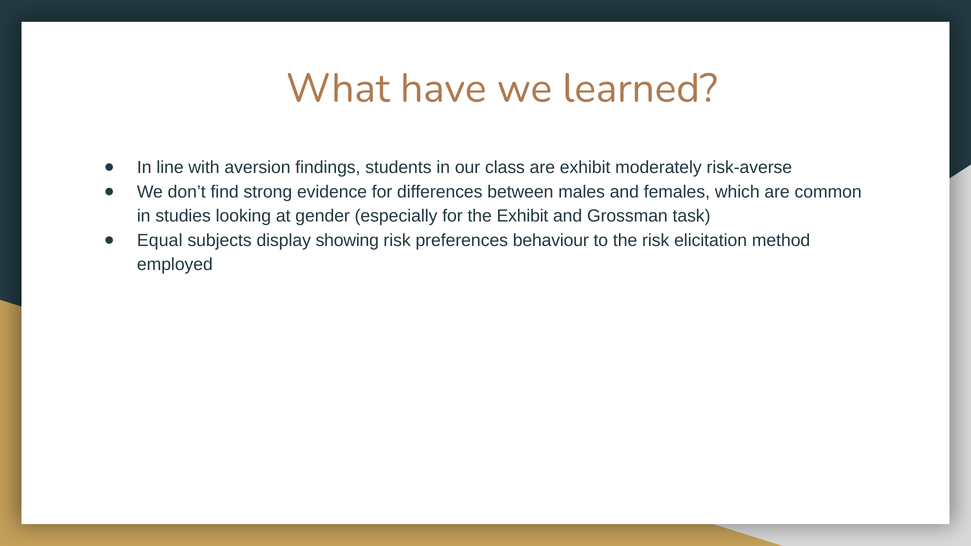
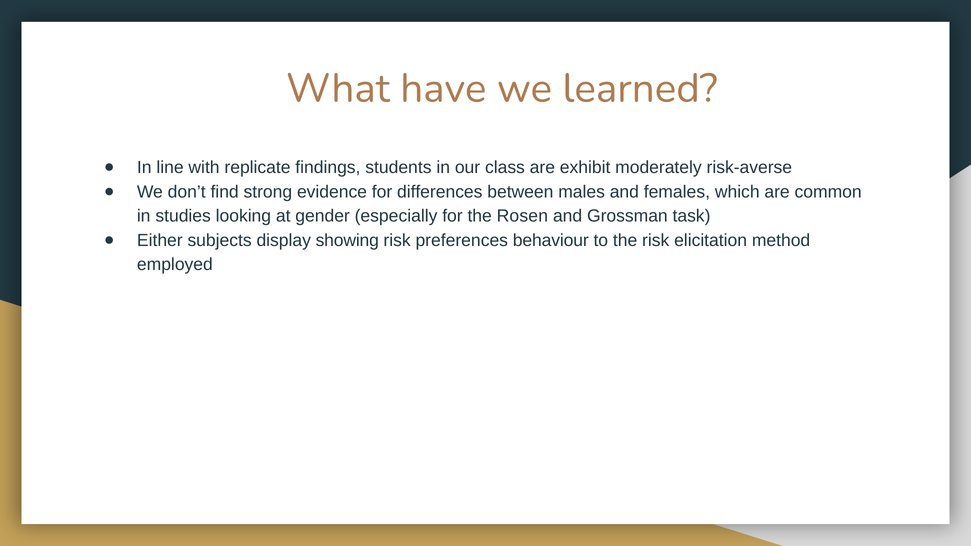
aversion: aversion -> replicate (258, 168)
the Exhibit: Exhibit -> Rosen (522, 216)
Equal: Equal -> Either (160, 240)
